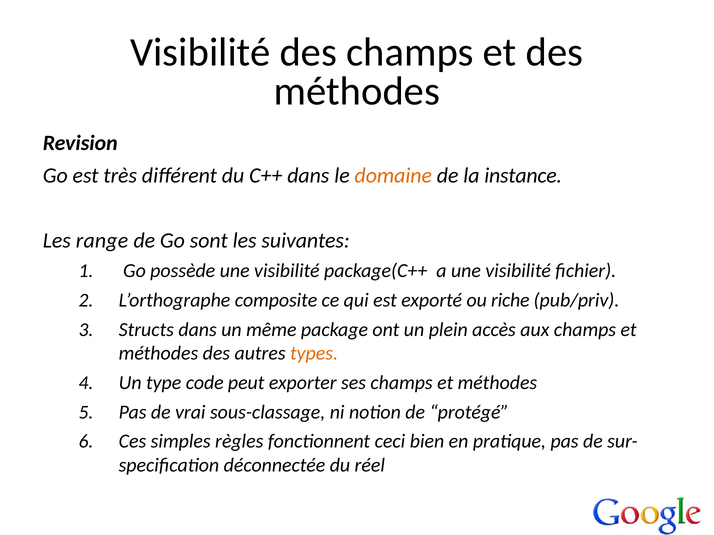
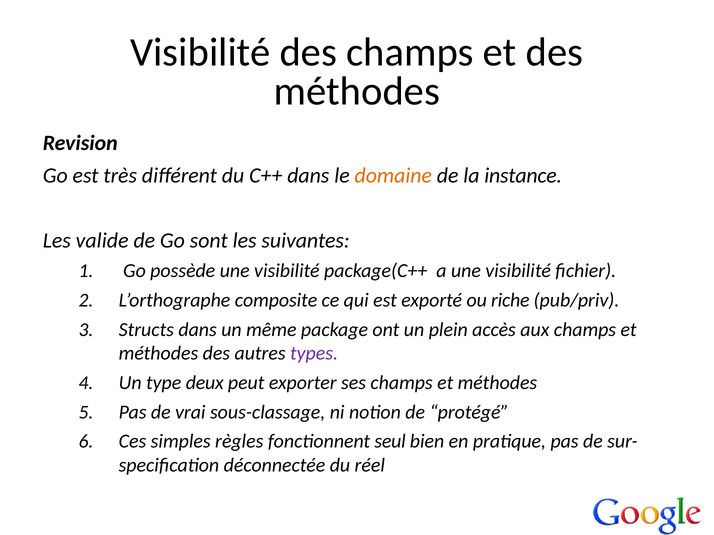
range: range -> valide (102, 241)
types colour: orange -> purple (314, 354)
code: code -> deux (205, 383)
ceci: ceci -> seul (390, 442)
